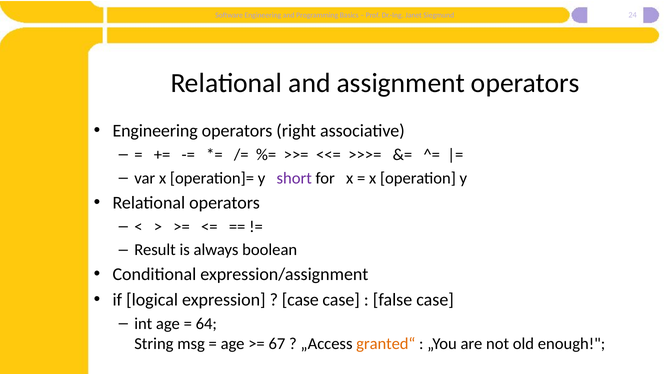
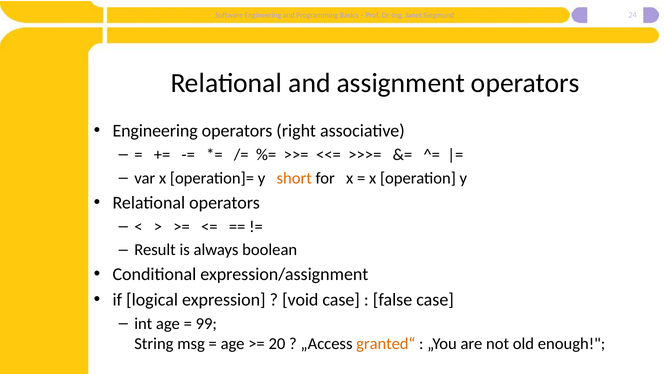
short colour: purple -> orange (294, 178)
case: case -> void (300, 299)
64: 64 -> 99 (206, 323)
67: 67 -> 20 (277, 343)
